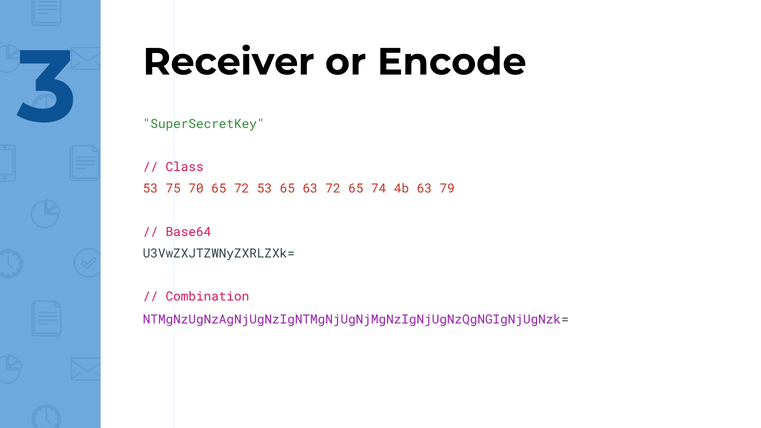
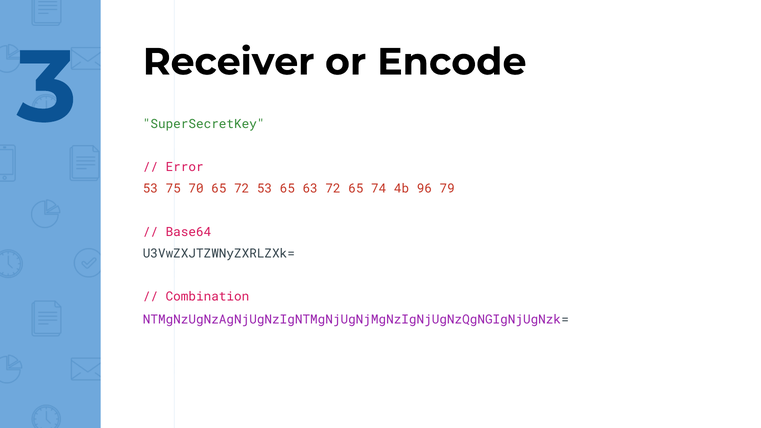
Class: Class -> Error (185, 167)
4b 63: 63 -> 96 (424, 189)
